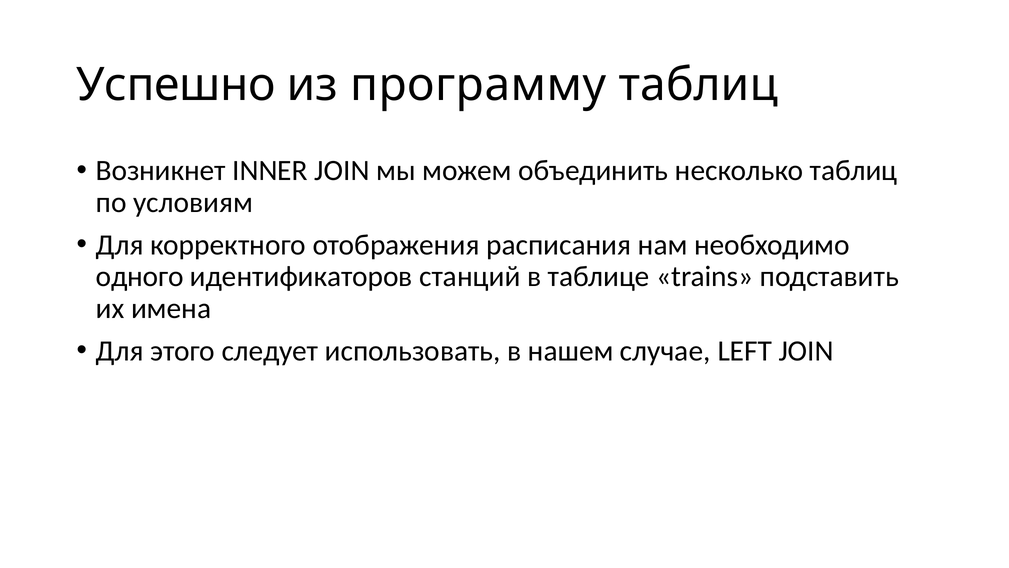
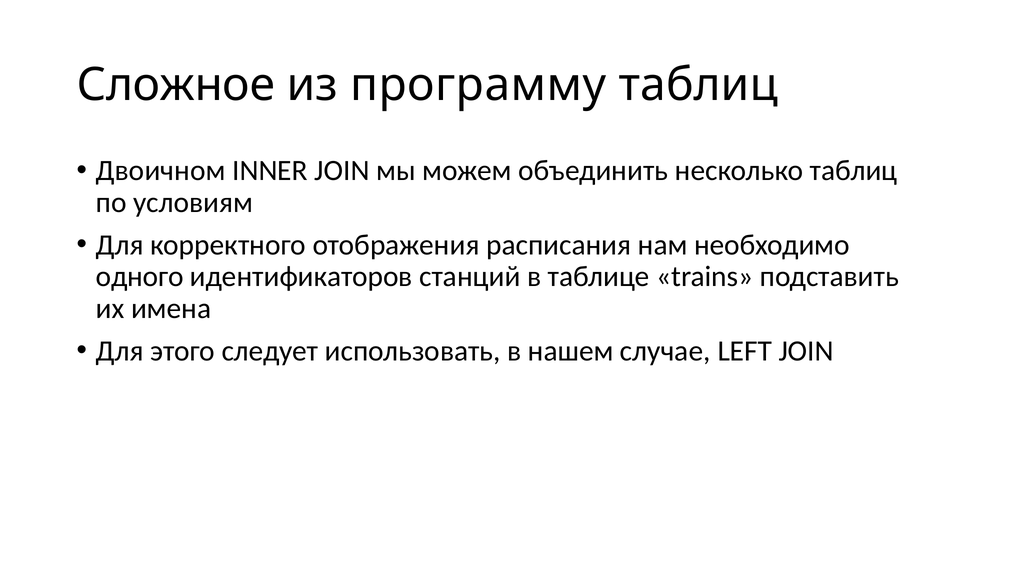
Успешно: Успешно -> Сложное (176, 85)
Возникнет: Возникнет -> Двоичном (161, 171)
